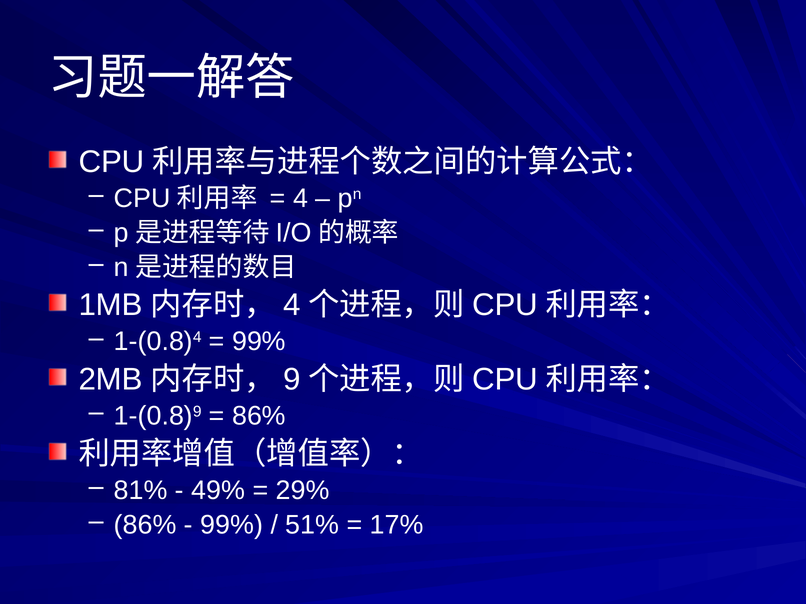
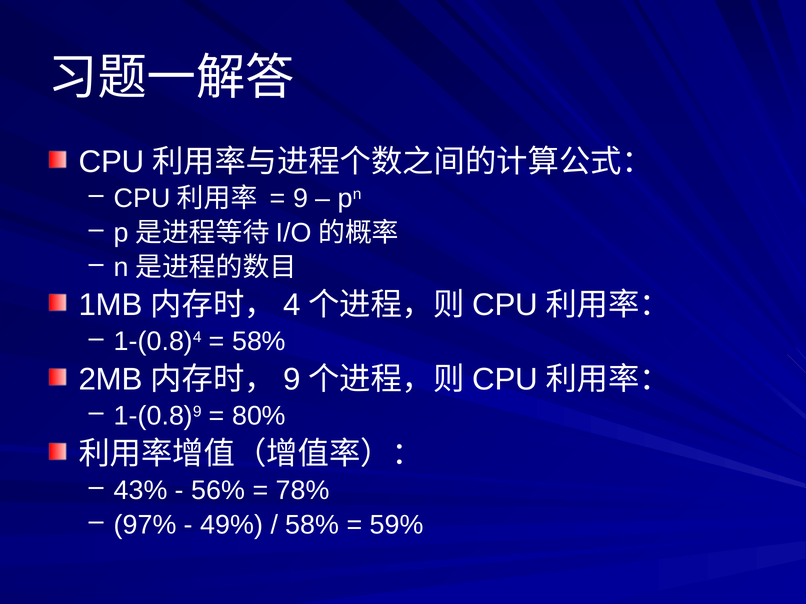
4: 4 -> 9 (300, 199)
99%: 99% -> 58% (259, 342)
86%: 86% -> 80% (259, 416)
81%: 81% -> 43% (141, 491)
49%: 49% -> 56% (218, 491)
29%: 29% -> 78% (303, 491)
86%: 86% -> 97% (145, 525)
99%: 99% -> 49% (232, 525)
51%: 51% -> 58% (312, 525)
17%: 17% -> 59% (397, 525)
